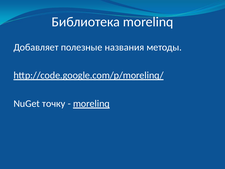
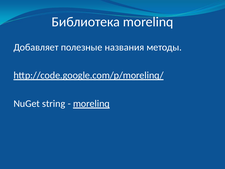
точку: точку -> string (54, 103)
